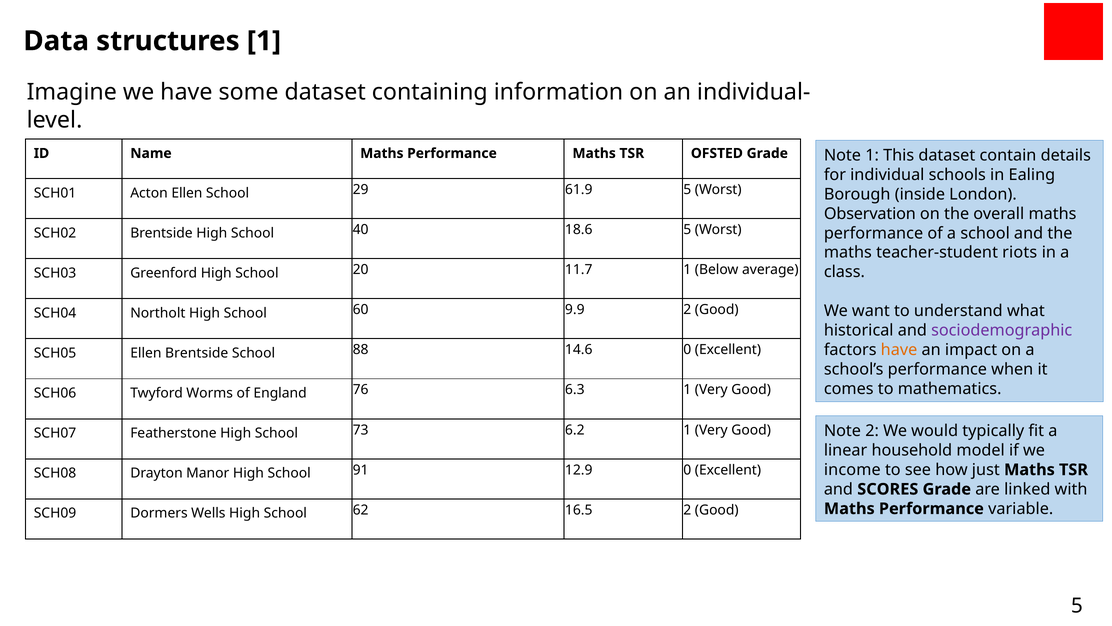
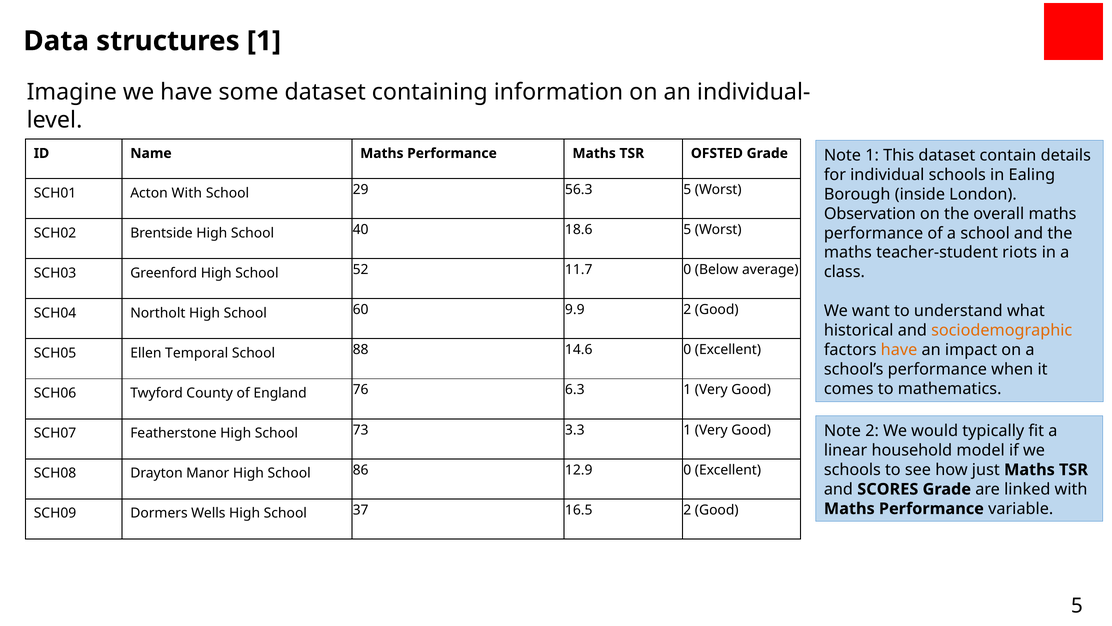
Acton Ellen: Ellen -> With (187, 193)
61.9: 61.9 -> 56.3 (579, 190)
20: 20 -> 52 (361, 270)
11.7 1: 1 -> 0 (687, 270)
sociodemographic colour: purple -> orange (1002, 330)
Ellen Brentside: Brentside -> Temporal (197, 353)
Worms: Worms -> County (210, 393)
6.2: 6.2 -> 3.3 (575, 430)
income: income -> schools (852, 469)
91: 91 -> 86 (361, 470)
62: 62 -> 37 (361, 510)
